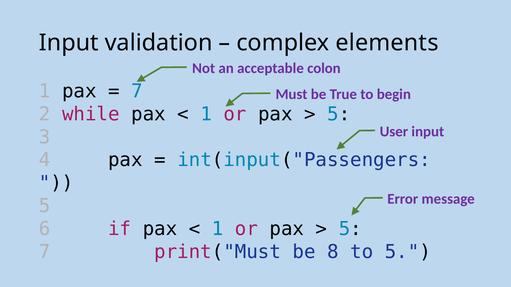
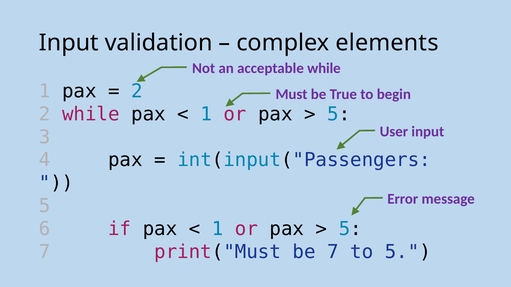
acceptable colon: colon -> while (324, 68)
7: 7 -> 2 (137, 91)
be 8: 8 -> 7 (333, 252)
